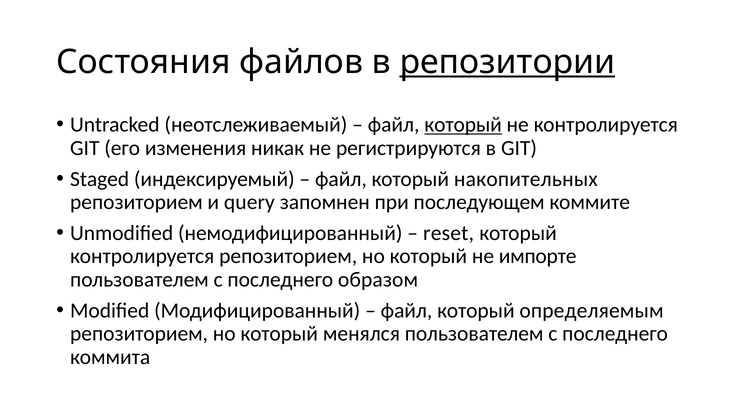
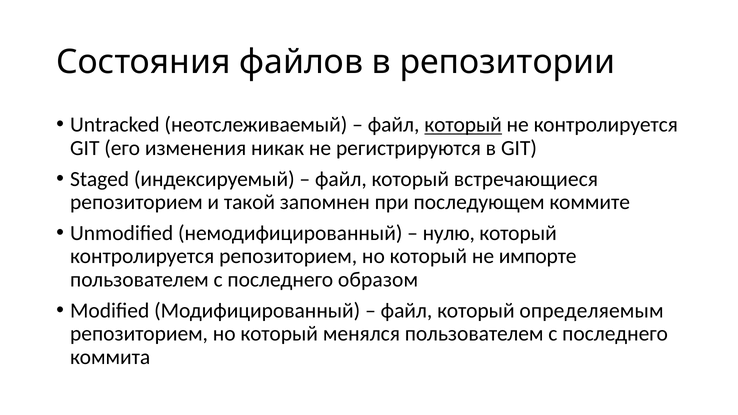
репозитории underline: present -> none (507, 62)
накопительных: накопительных -> встречающиеся (526, 179)
query: query -> такой (250, 202)
reset: reset -> нулю (449, 233)
